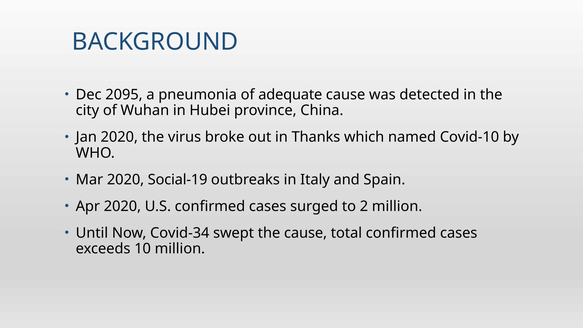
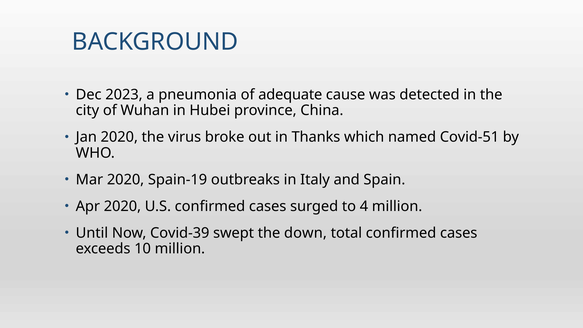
2095: 2095 -> 2023 (124, 95)
Covid-10: Covid-10 -> Covid-51 (469, 137)
Social-19: Social-19 -> Spain-19 (178, 180)
2: 2 -> 4 (364, 206)
Covid-34: Covid-34 -> Covid-39 (180, 233)
the cause: cause -> down (305, 233)
